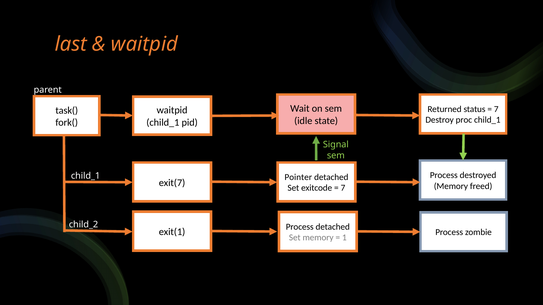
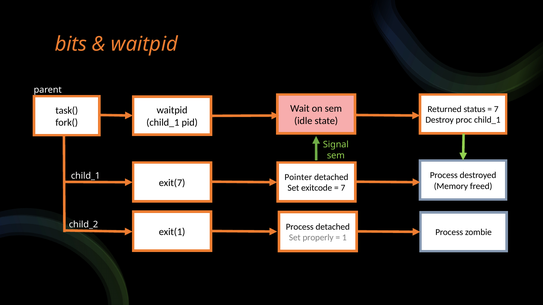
last: last -> bits (71, 44)
Set memory: memory -> properly (318, 238)
